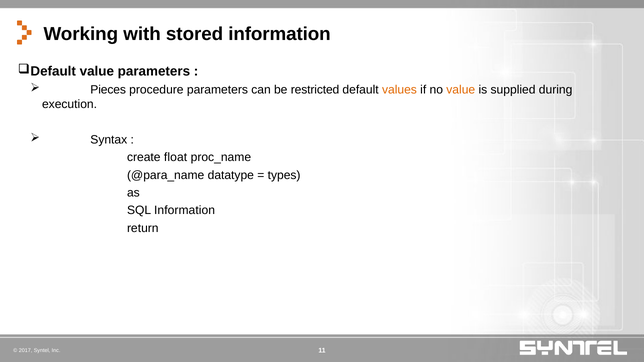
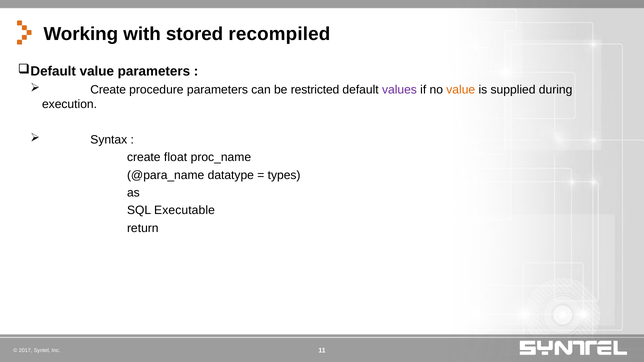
stored information: information -> recompiled (279, 34)
Pieces: Pieces -> Create (108, 90)
values colour: orange -> purple (399, 90)
SQL Information: Information -> Executable (185, 211)
